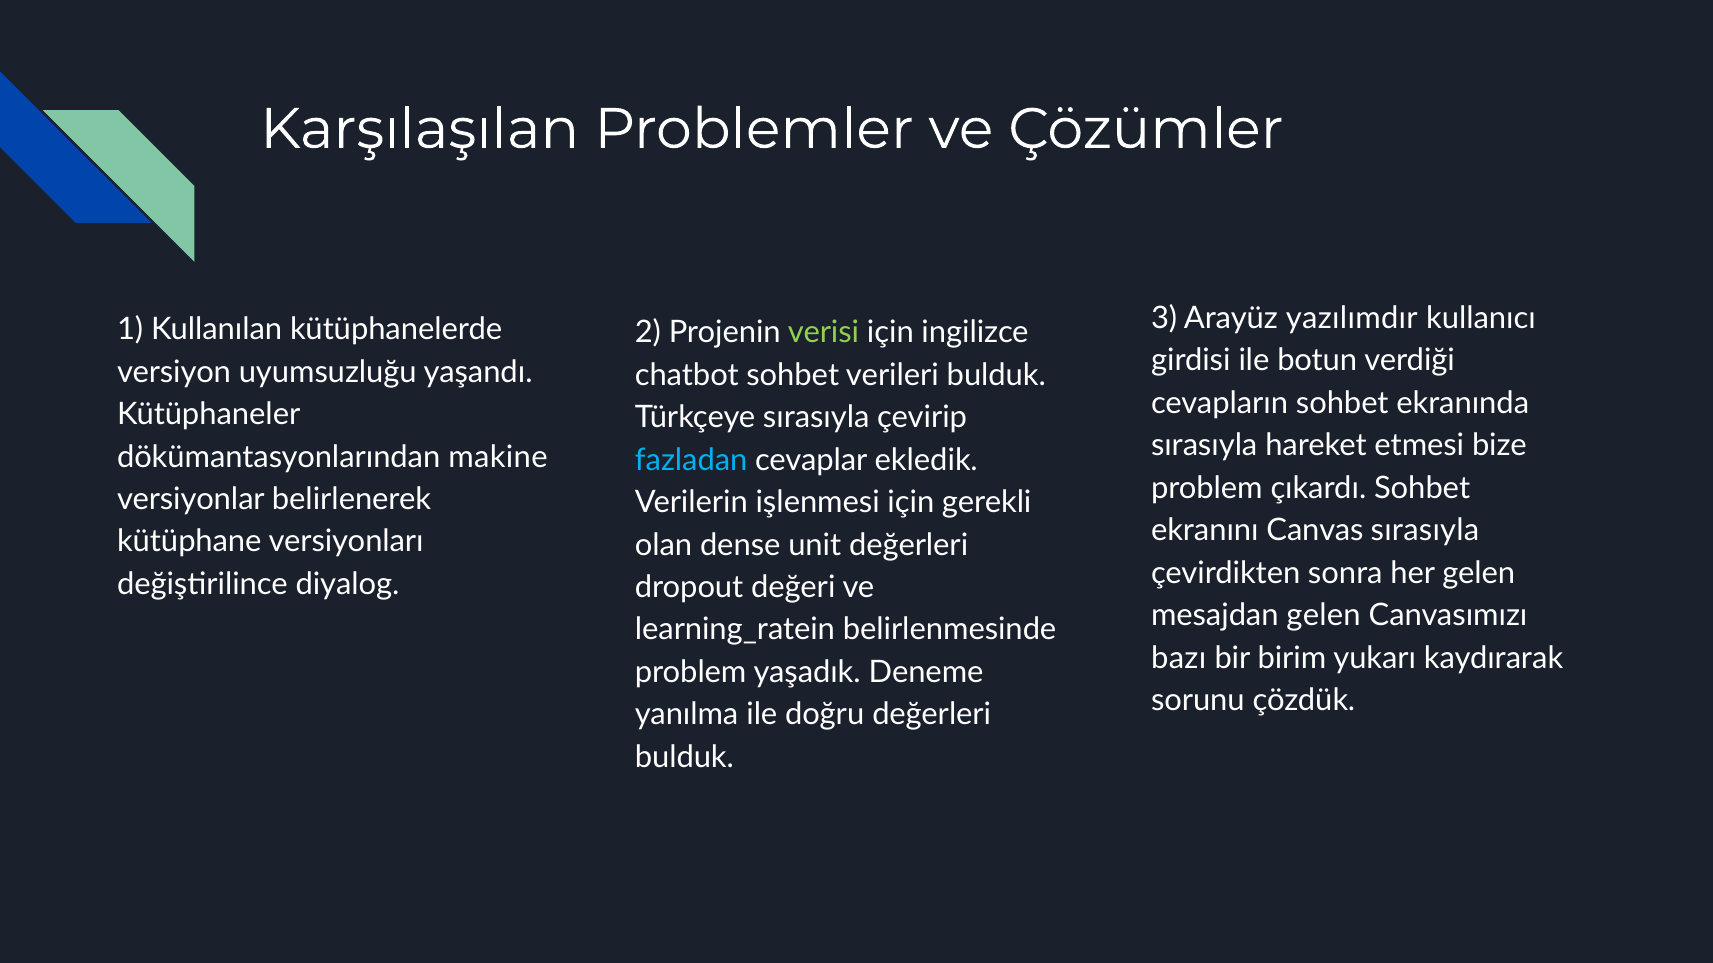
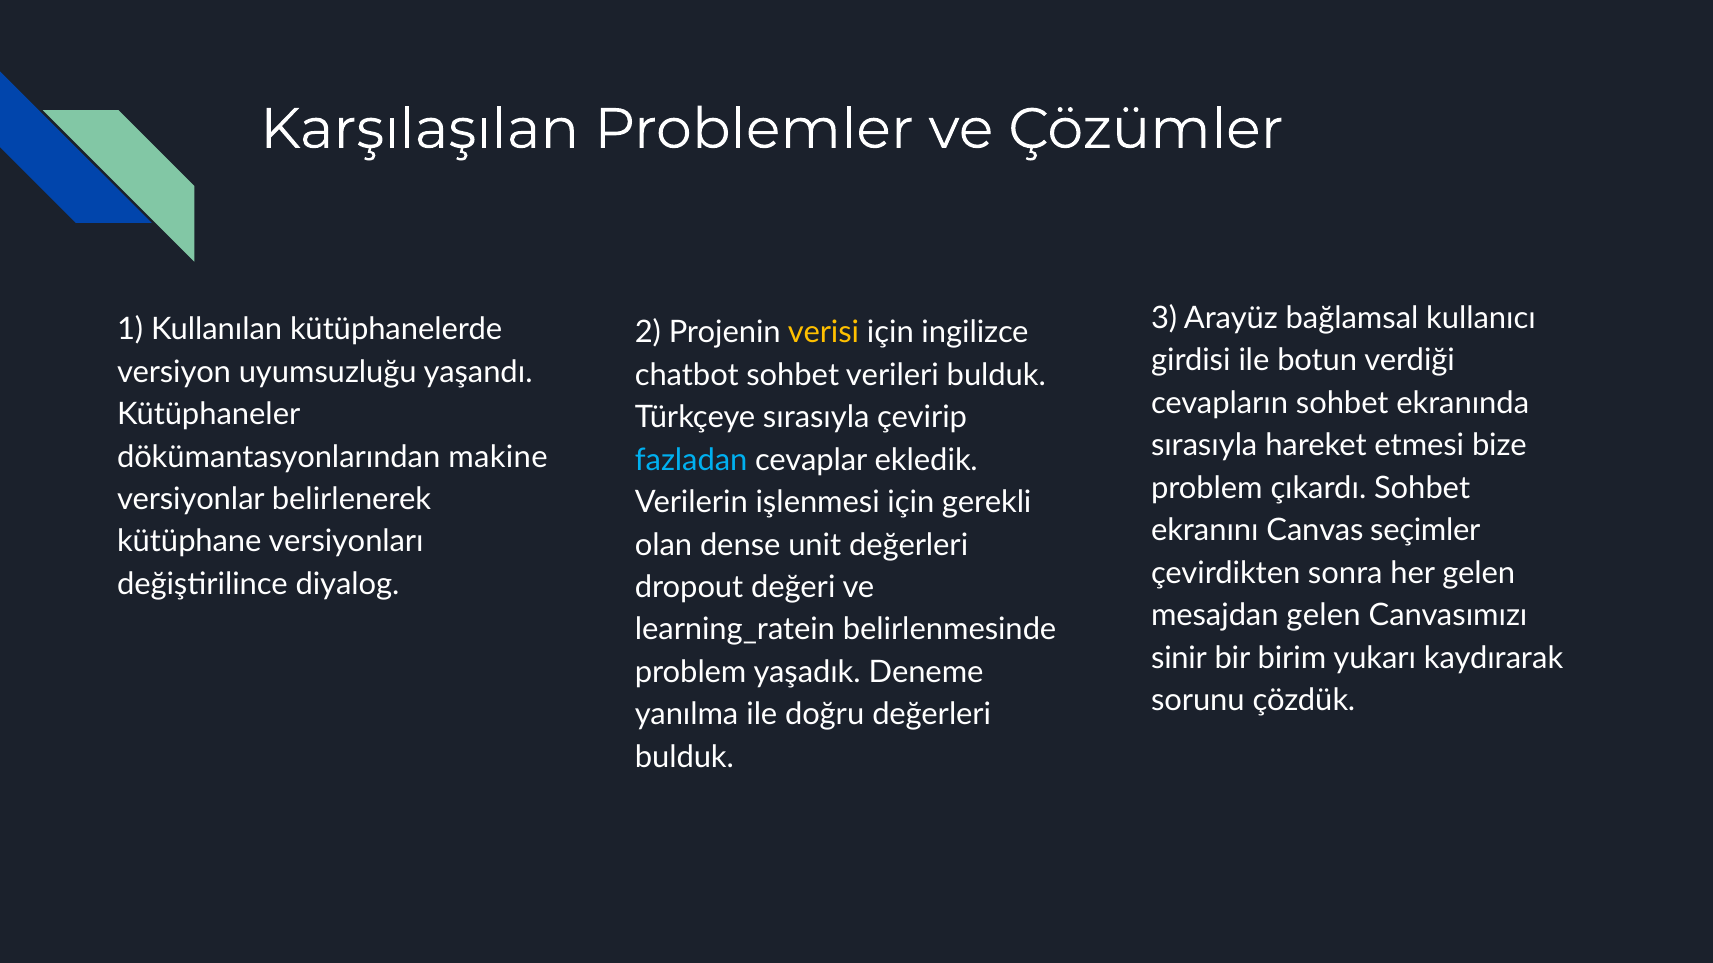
yazılımdır: yazılımdır -> bağlamsal (1352, 318)
verisi colour: light green -> yellow (823, 333)
Canvas sırasıyla: sırasıyla -> seçimler (1425, 531)
bazı: bazı -> sinir (1179, 658)
